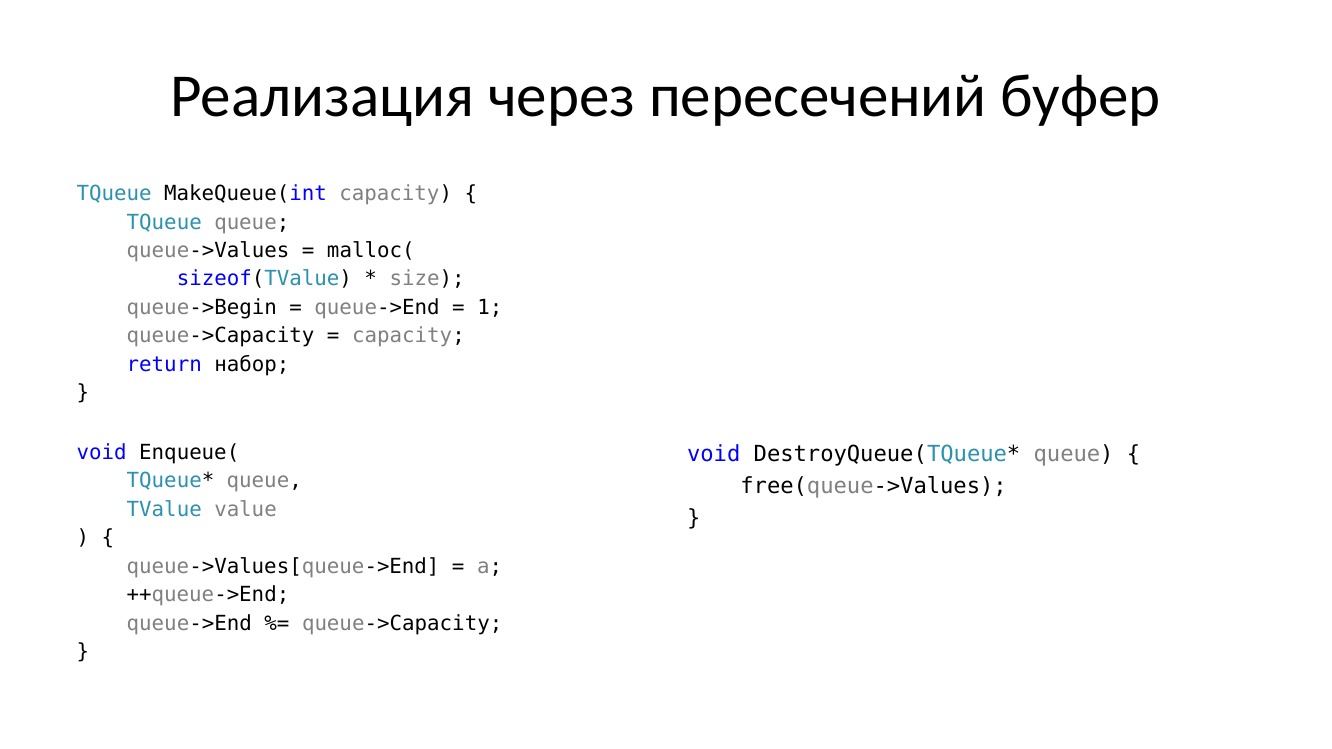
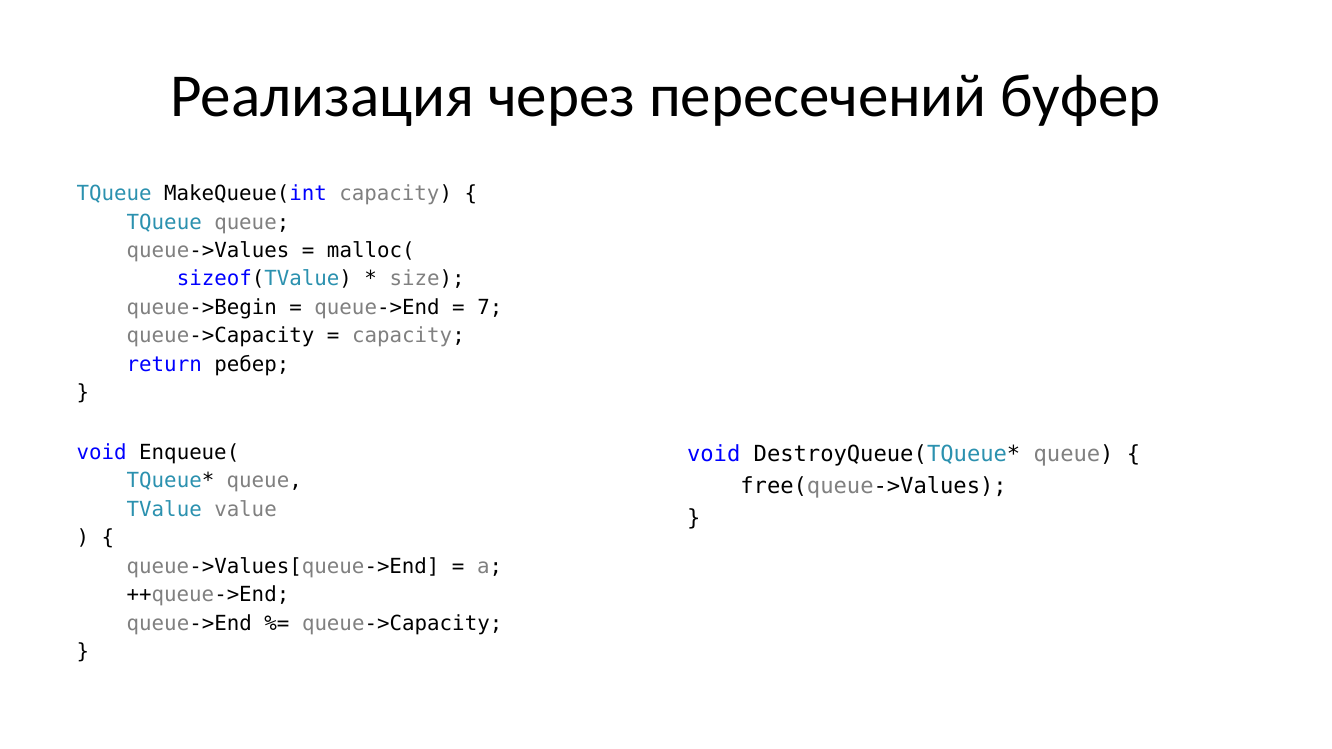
1: 1 -> 7 (490, 308)
набор: набор -> ребер (252, 365)
